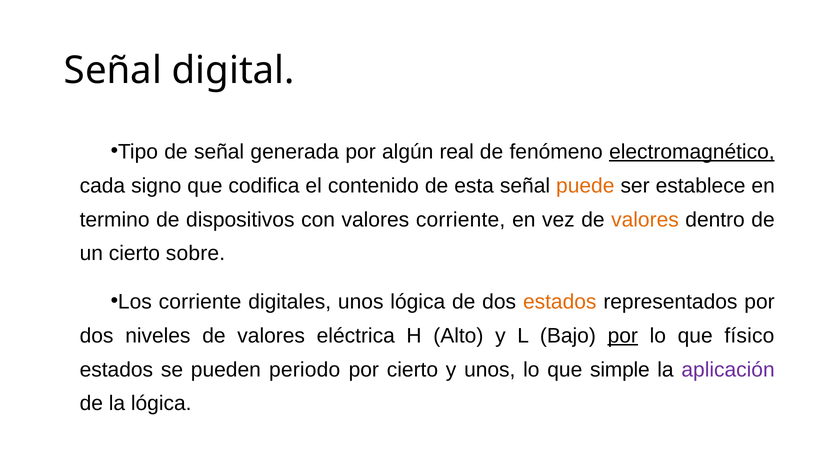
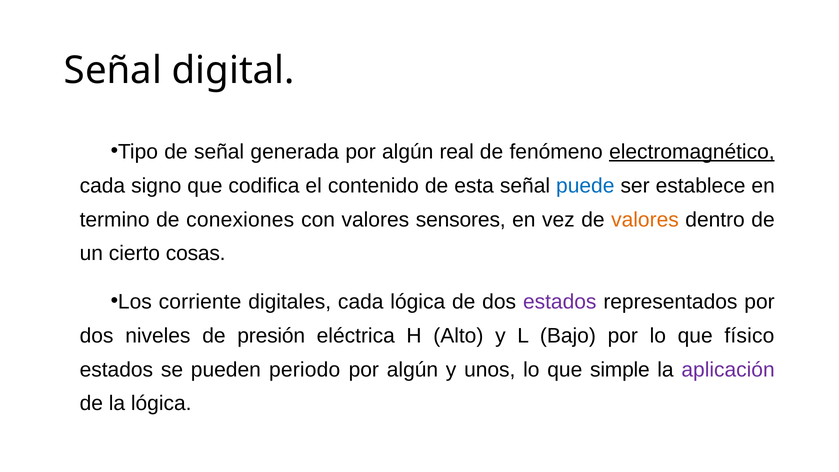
puede colour: orange -> blue (585, 186)
dispositivos: dispositivos -> conexiones (240, 220)
valores corriente: corriente -> sensores (461, 220)
sobre: sobre -> cosas (196, 254)
digitales unos: unos -> cada (361, 302)
estados colour: orange -> purple (560, 302)
niveles de valores: valores -> presión (271, 336)
por underline: present -> none (623, 336)
cierto: cierto -> algún (412, 370)
